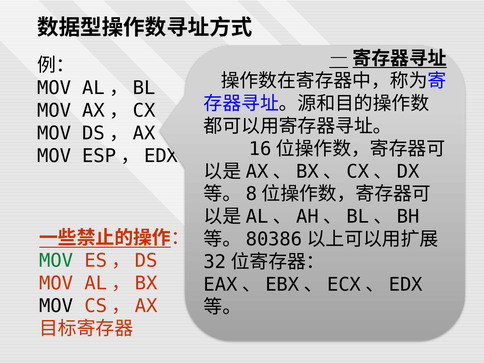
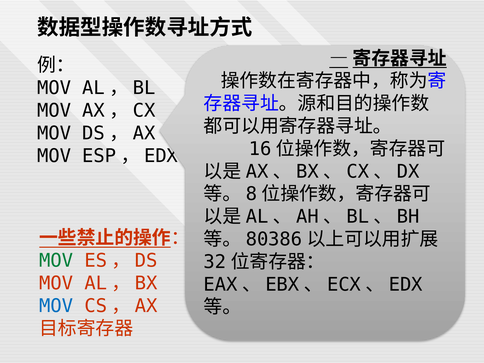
MOV colour: black -> blue (56, 306)
